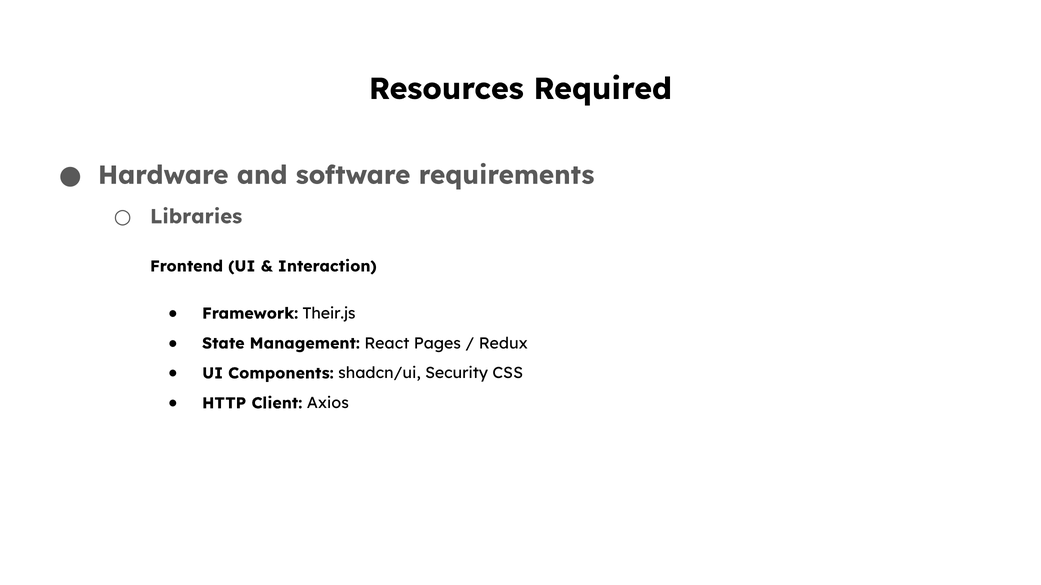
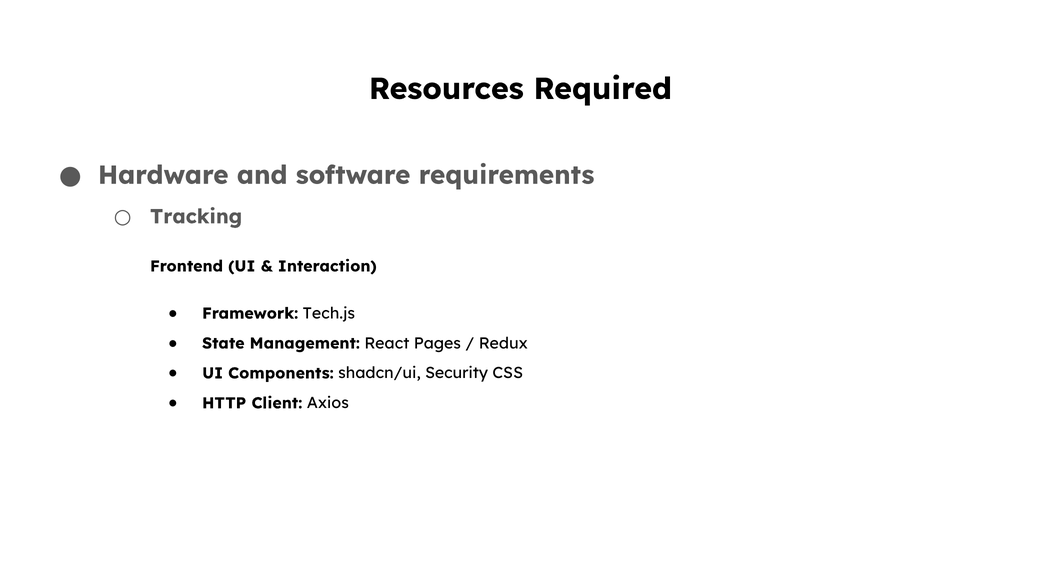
Libraries: Libraries -> Tracking (196, 217)
Their.js: Their.js -> Tech.js (329, 314)
